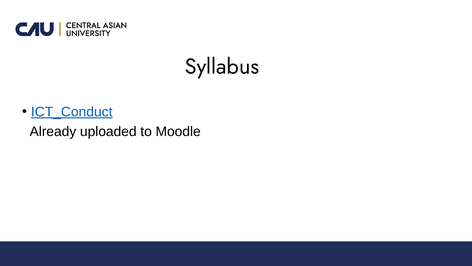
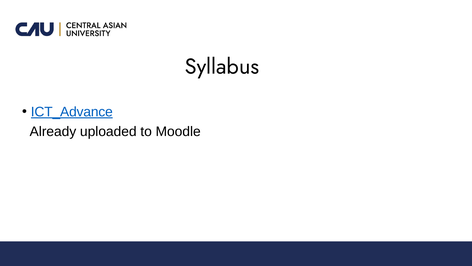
ICT_Conduct: ICT_Conduct -> ICT_Advance (72, 112)
